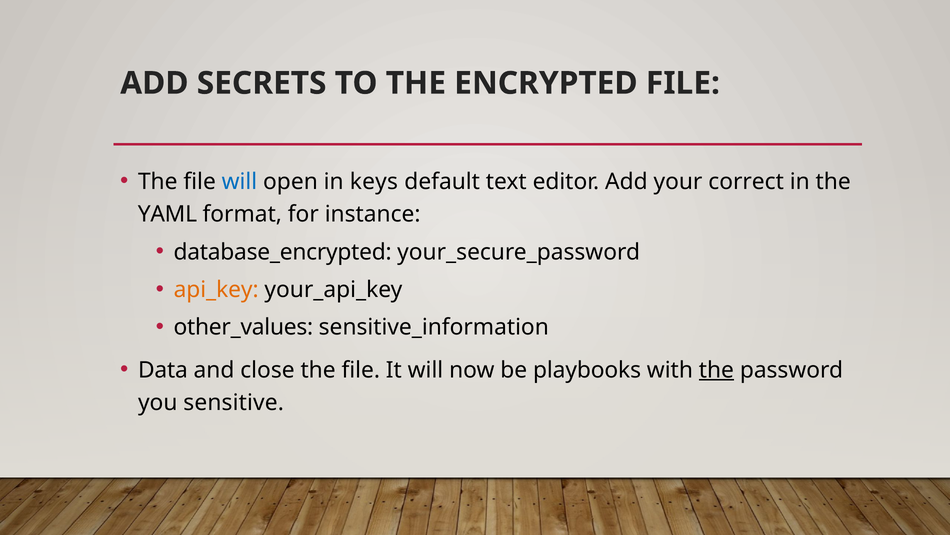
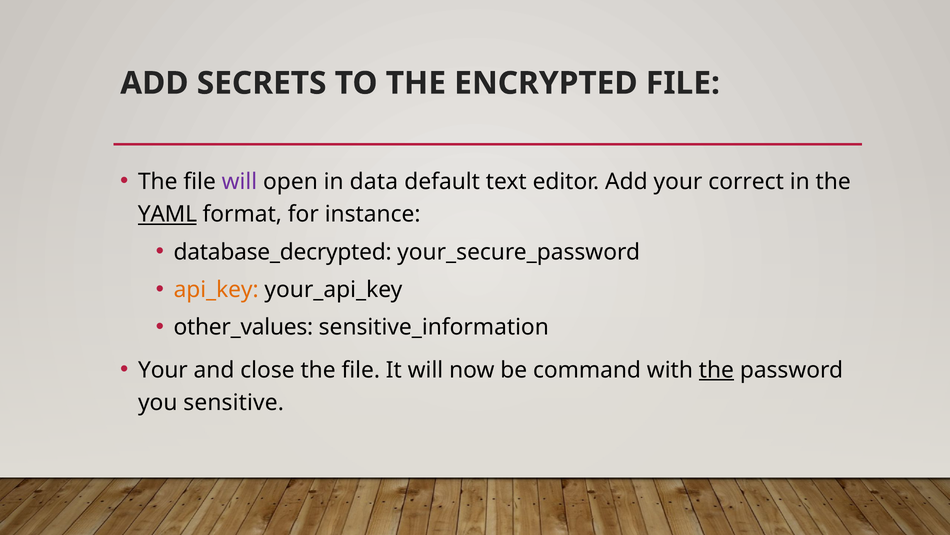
will colour: blue -> purple (239, 181)
keys: keys -> data (374, 181)
YAML underline: none -> present (167, 214)
database_encrypted: database_encrypted -> database_decrypted (283, 252)
Data: Data -> Your (163, 370)
playbooks: playbooks -> command (587, 370)
